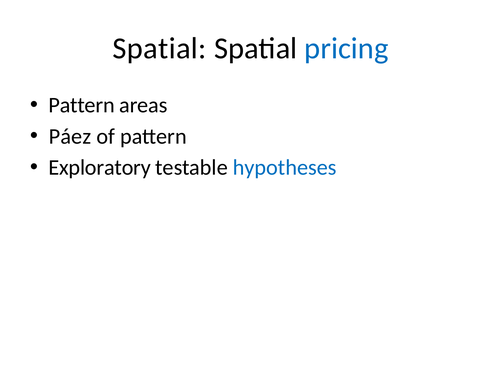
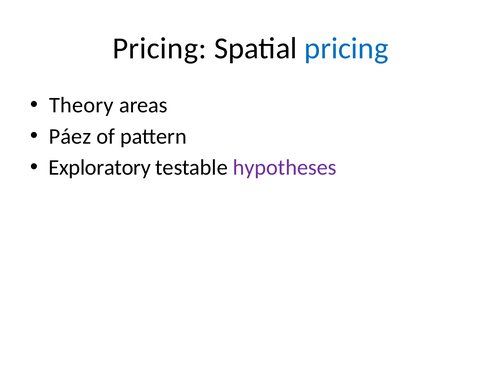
Spatial: Spatial -> Pricing (159, 48)
Pattern: Pattern -> Theory (81, 105)
hypotheses colour: blue -> purple (285, 167)
